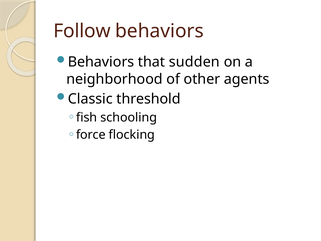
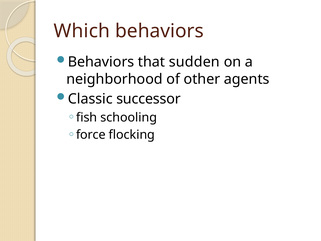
Follow: Follow -> Which (82, 31)
threshold: threshold -> successor (149, 99)
